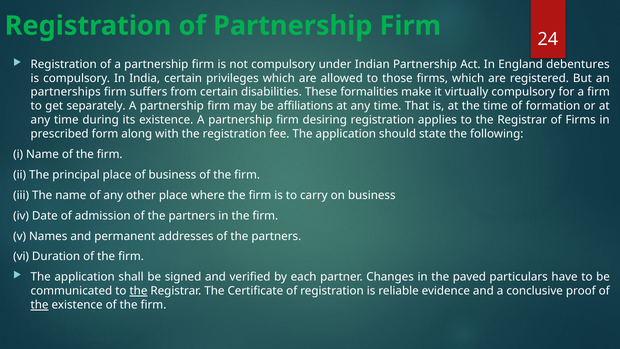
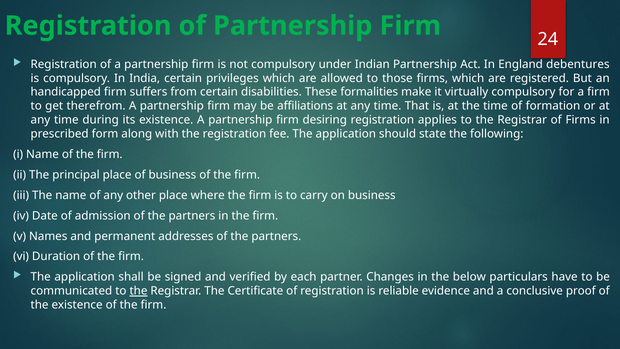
partnerships: partnerships -> handicapped (66, 92)
separately: separately -> therefrom (96, 106)
paved: paved -> below (469, 277)
the underline: present -> none (40, 305)
